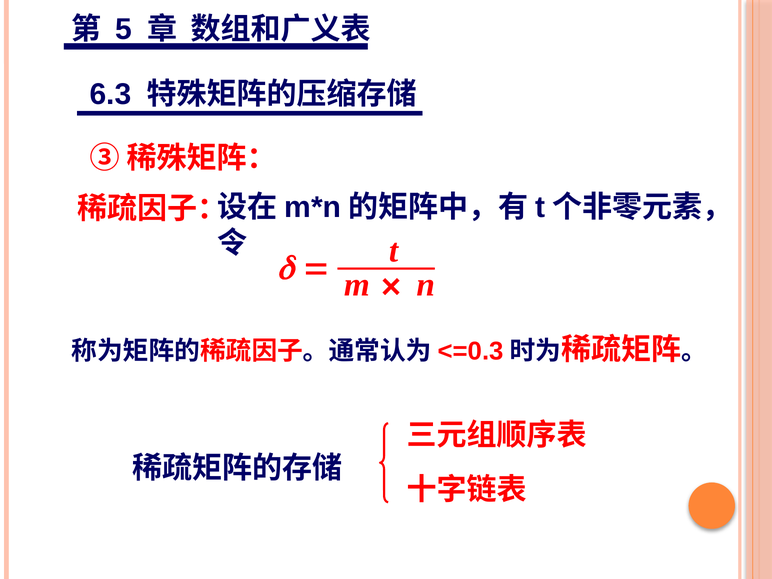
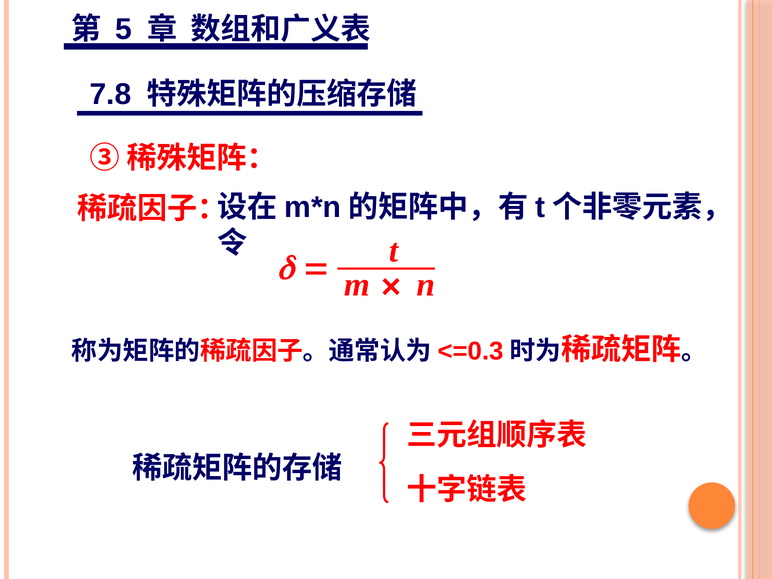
6.3: 6.3 -> 7.8 (110, 95)
